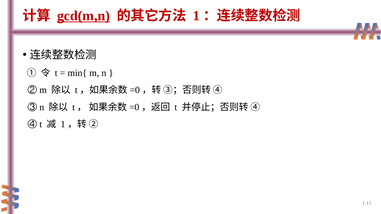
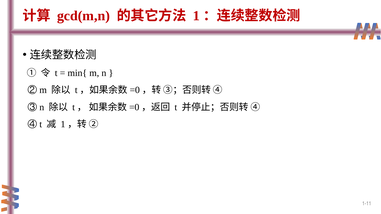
gcd(m,n underline: present -> none (83, 16)
